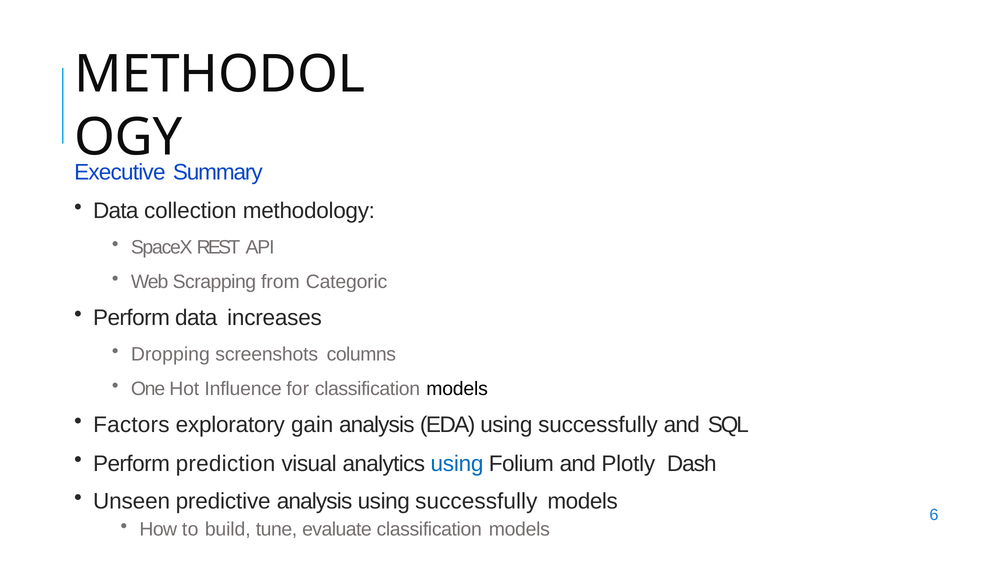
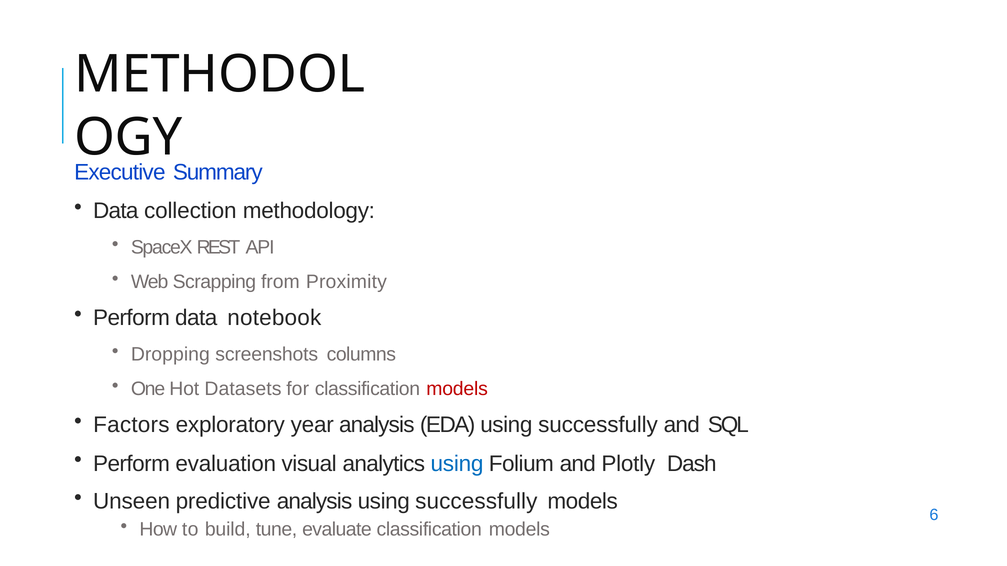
Categoric: Categoric -> Proximity (346, 282)
increases: increases -> notebook (274, 318)
Influence: Influence -> Datasets (243, 389)
models colour: black -> red (457, 389)
gain: gain -> year (312, 425)
prediction: prediction -> evaluation (226, 464)
